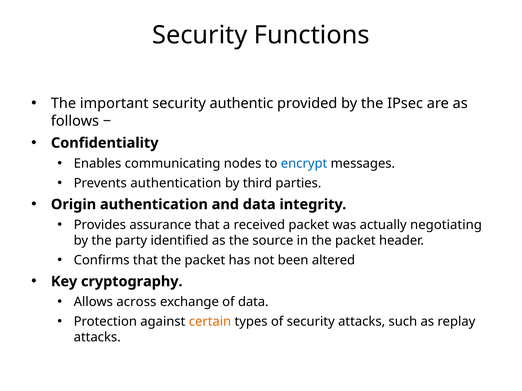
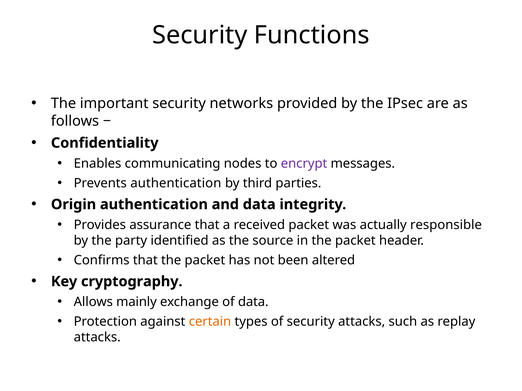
authentic: authentic -> networks (241, 104)
encrypt colour: blue -> purple (304, 164)
negotiating: negotiating -> responsible (446, 225)
across: across -> mainly (136, 302)
